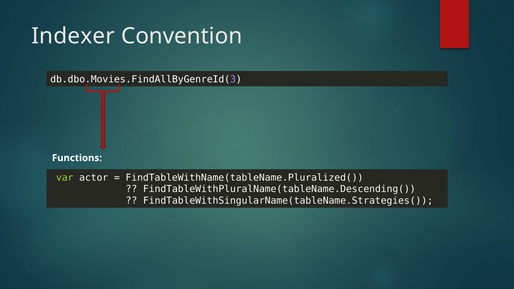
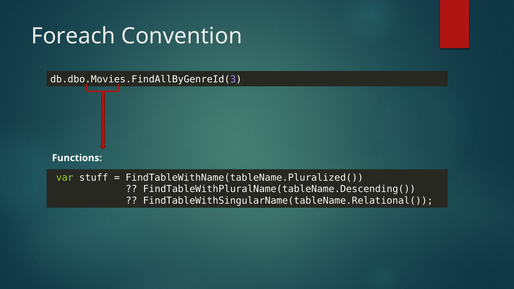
Indexer: Indexer -> Foreach (73, 36)
actor: actor -> stuff (94, 178)
FindTableWithSingularName(tableName.Strategies(: FindTableWithSingularName(tableName.Strategies( -> FindTableWithSingularName(tableName.Relational( (288, 201)
